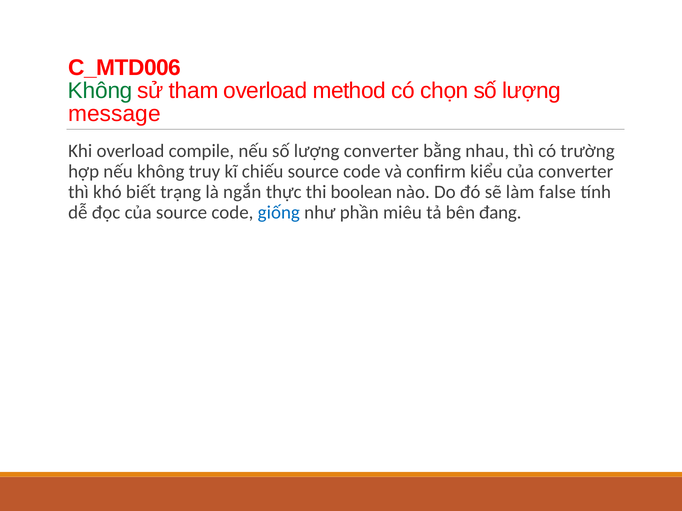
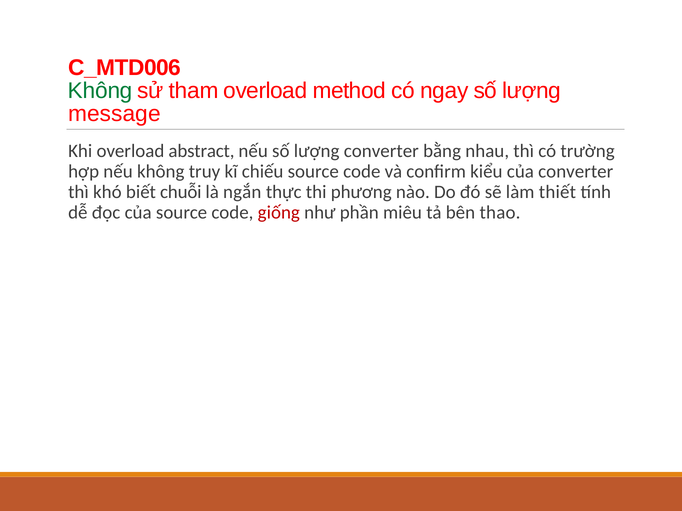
chọn: chọn -> ngay (444, 91)
compile: compile -> abstract (201, 151)
trạng: trạng -> chuỗi (181, 192)
boolean: boolean -> phương (361, 192)
false: false -> thiết (557, 192)
giống colour: blue -> red (279, 213)
đang: đang -> thao (500, 213)
